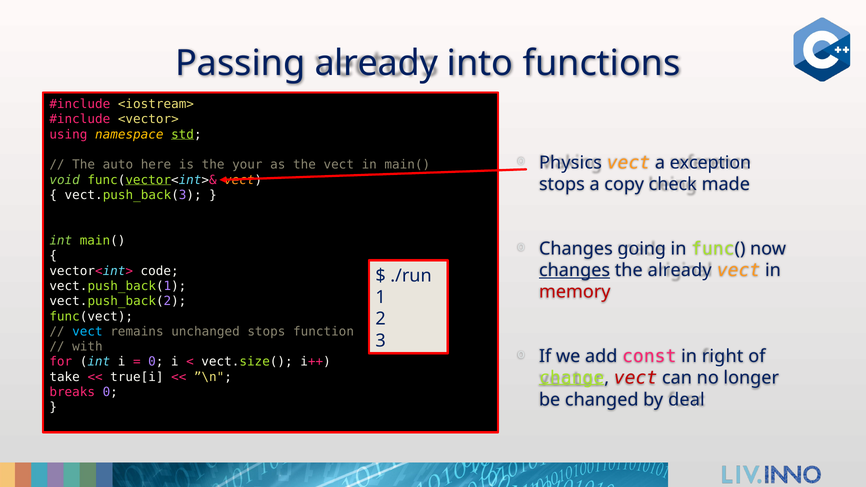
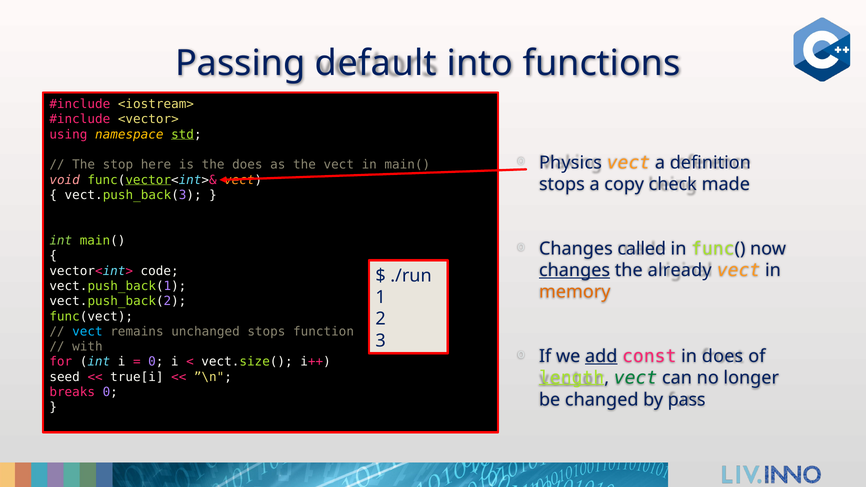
Passing already: already -> default (376, 64)
exception: exception -> definition (710, 163)
auto: auto -> stop (118, 165)
the your: your -> does (247, 165)
void colour: light green -> pink (65, 180)
going: going -> called (642, 249)
memory colour: red -> orange (575, 292)
add underline: none -> present (601, 356)
in right: right -> does (723, 356)
change: change -> length (572, 378)
vect colour: red -> green (636, 378)
take: take -> seed (65, 377)
deal: deal -> pass (687, 400)
